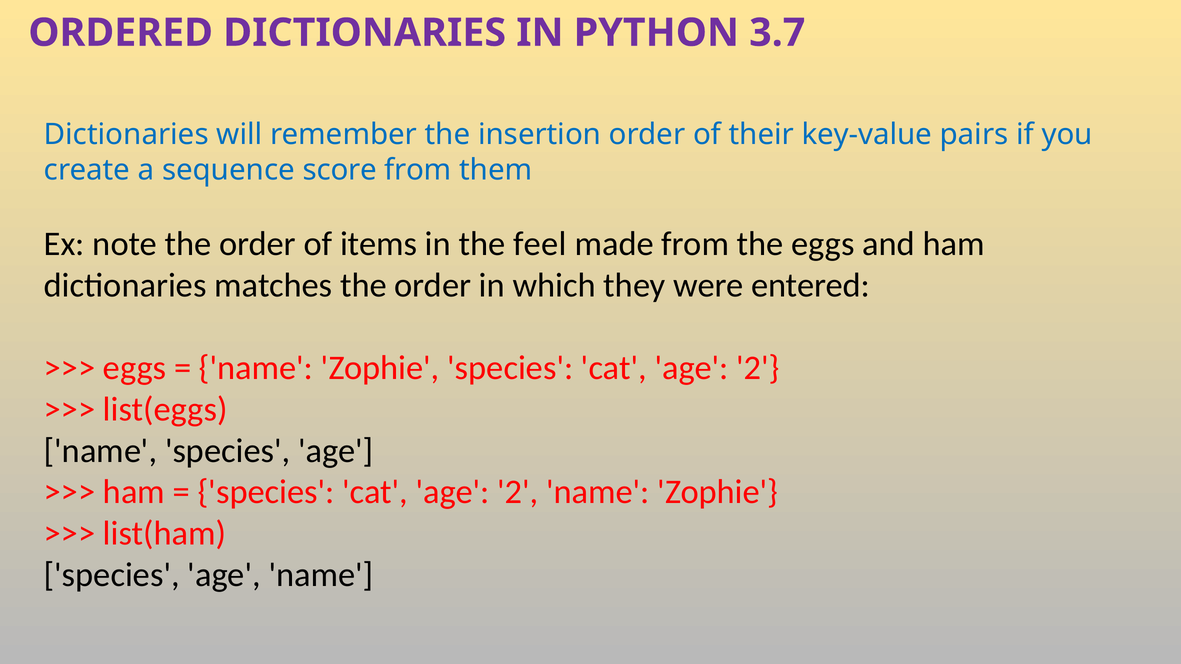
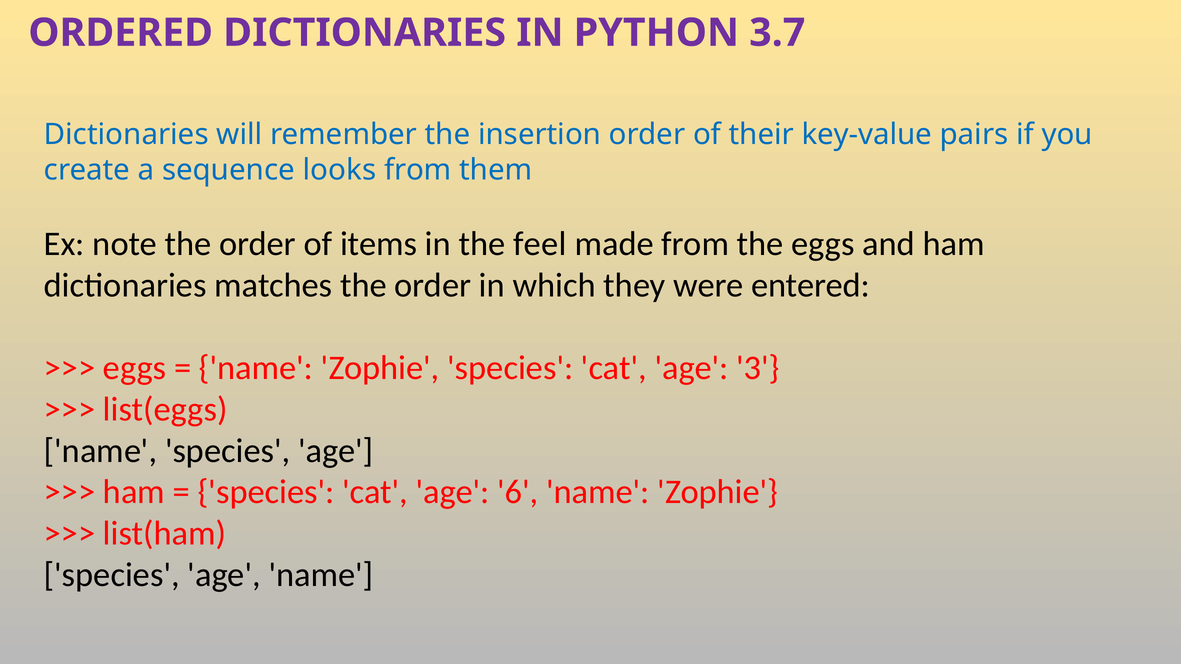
score: score -> looks (340, 170)
2: 2 -> 3 (758, 368)
2: 2 -> 6 (518, 492)
